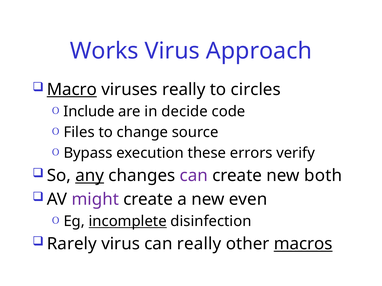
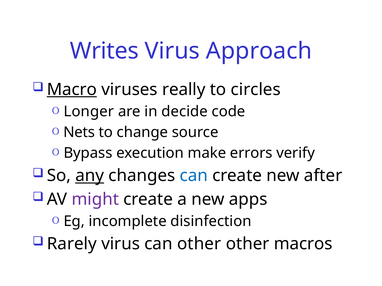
Works: Works -> Writes (104, 51)
Include: Include -> Longer (89, 112)
Files: Files -> Nets (79, 132)
these: these -> make (207, 153)
can colour: purple -> blue (194, 176)
both: both -> after (323, 176)
even: even -> apps (248, 200)
incomplete underline: present -> none (128, 222)
can really: really -> other (199, 244)
macros underline: present -> none (303, 244)
